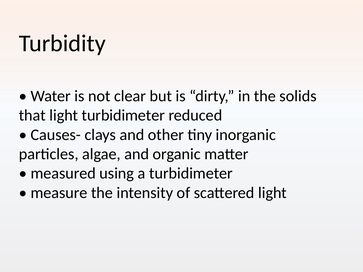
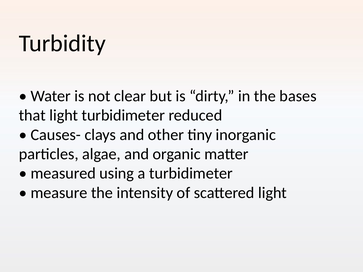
solids: solids -> bases (298, 96)
